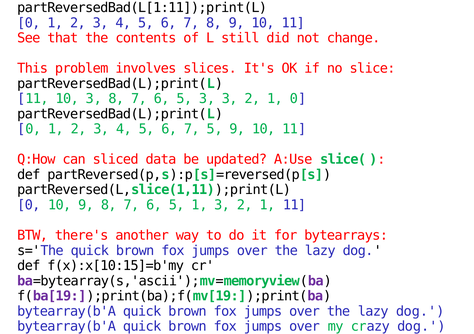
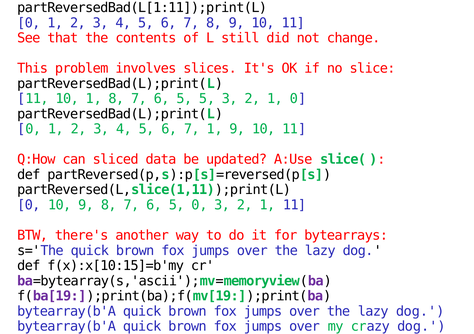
10 3: 3 -> 1 (94, 99)
5 3: 3 -> 5 (207, 99)
7 5: 5 -> 1 (215, 129)
5 1: 1 -> 0 (199, 205)
